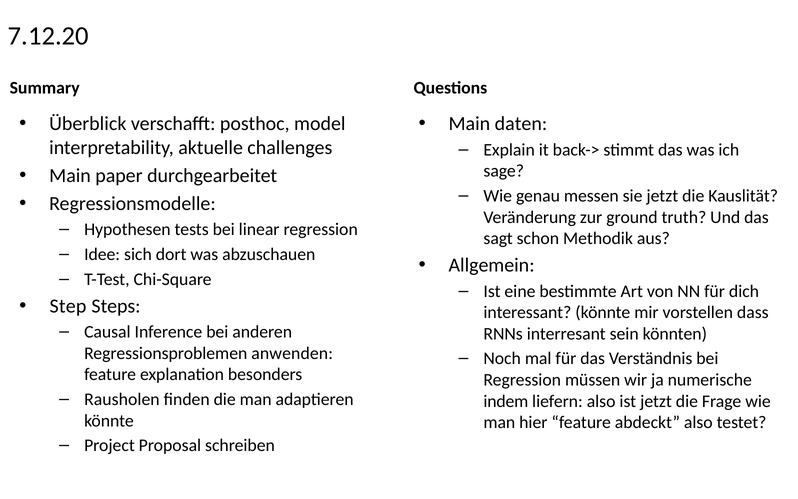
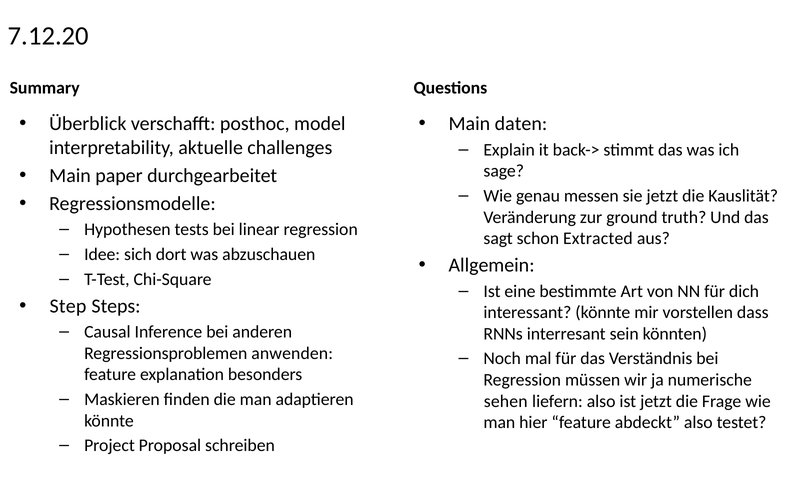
Methodik: Methodik -> Extracted (598, 238)
Rausholen: Rausholen -> Maskieren (122, 399)
indem: indem -> sehen (506, 401)
